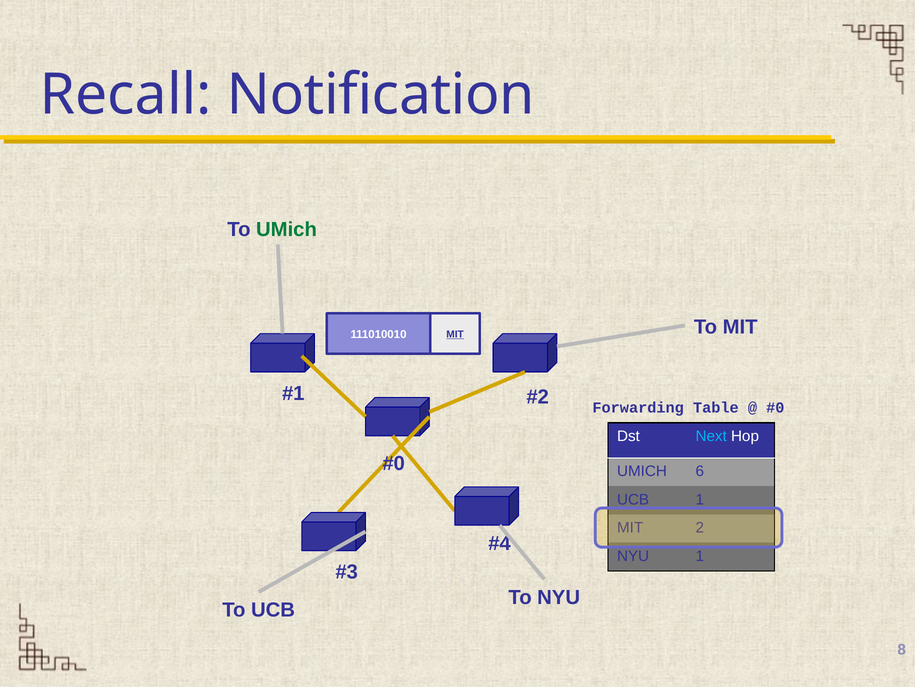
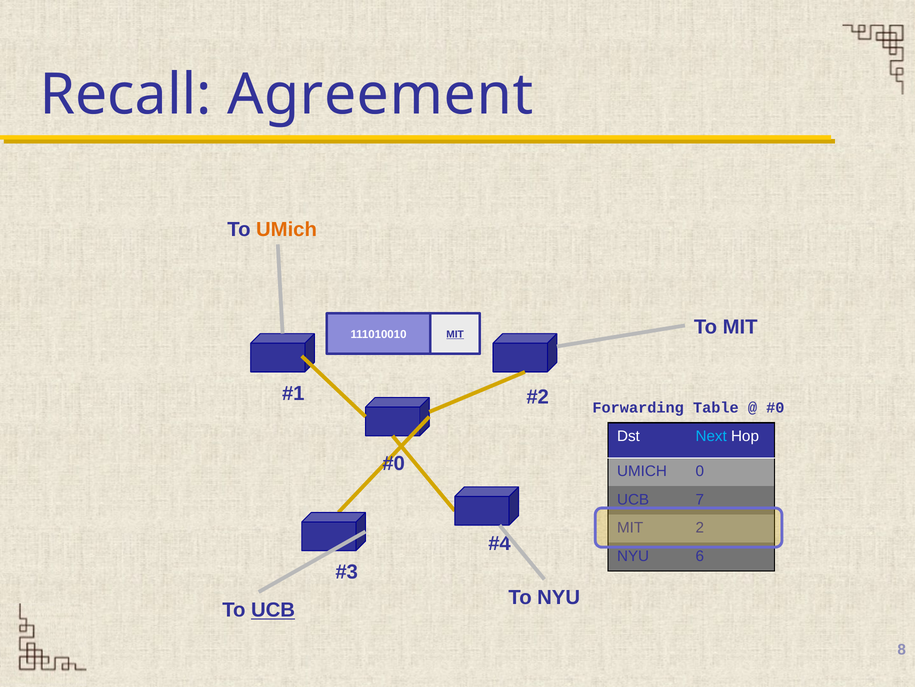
Notification: Notification -> Agreement (380, 95)
UMich colour: green -> orange (286, 229)
6: 6 -> 0 (700, 471)
UCB 1: 1 -> 7 (700, 499)
NYU 1: 1 -> 6 (700, 555)
UCB underline: none -> present (273, 609)
